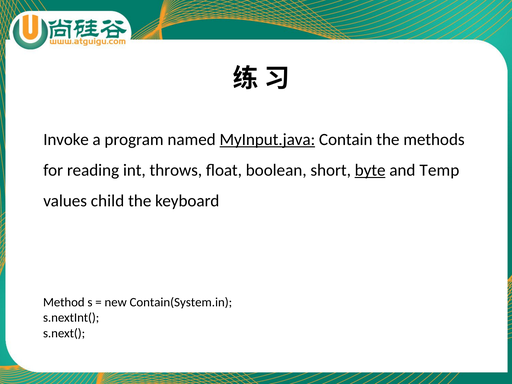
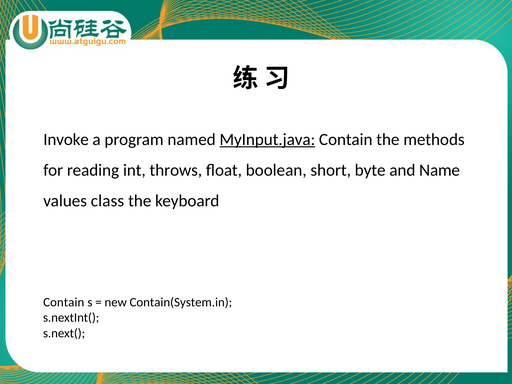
byte underline: present -> none (370, 170)
Temp: Temp -> Name (440, 170)
child: child -> class (107, 201)
Method: Method -> Contain (64, 302)
